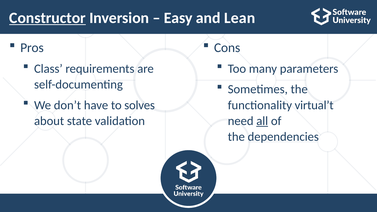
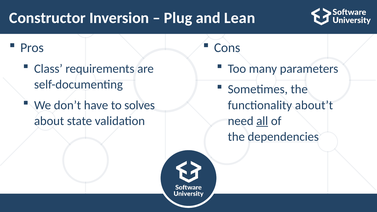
Constructor underline: present -> none (47, 18)
Easy: Easy -> Plug (178, 18)
virtual’t: virtual’t -> about’t (314, 105)
